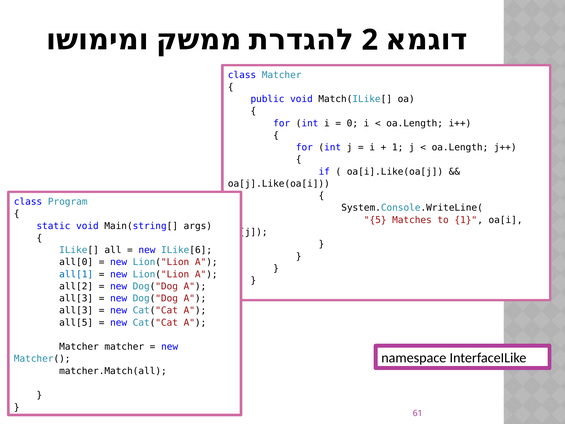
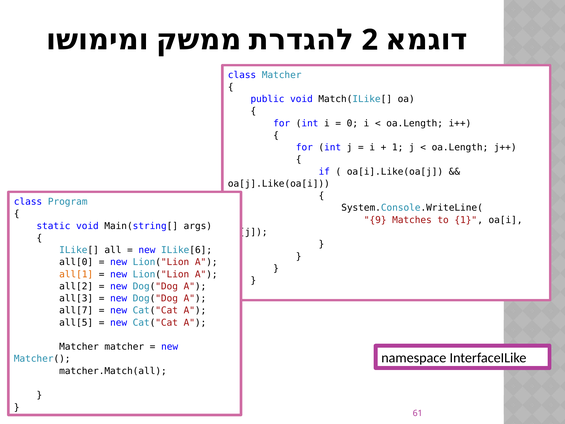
5: 5 -> 9 (375, 220)
all[1 colour: blue -> orange (76, 274)
all[3: all[3 -> all[7 (76, 310)
